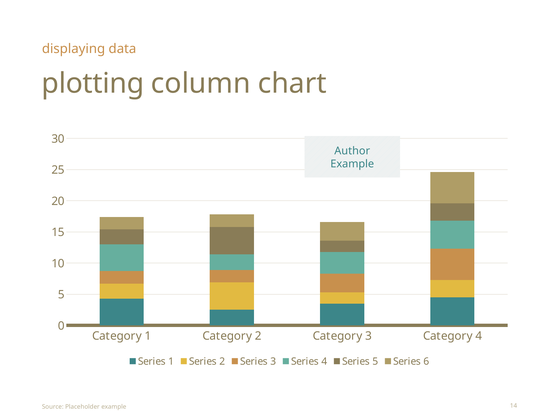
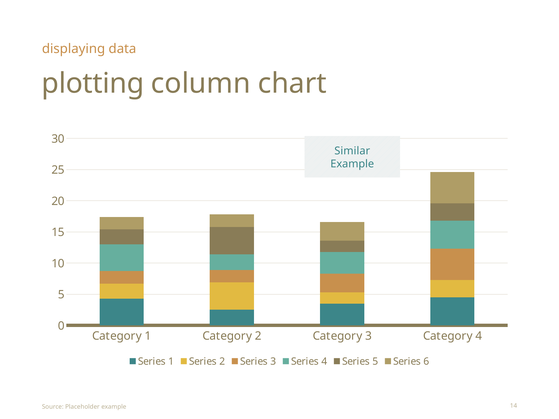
Author: Author -> Similar (352, 151)
